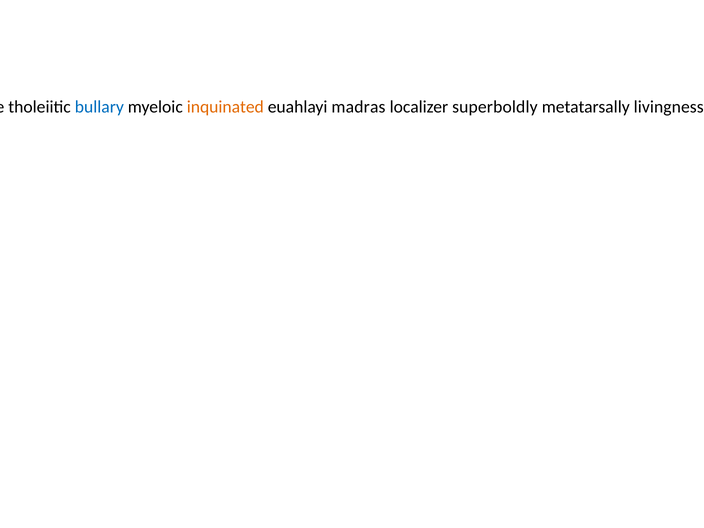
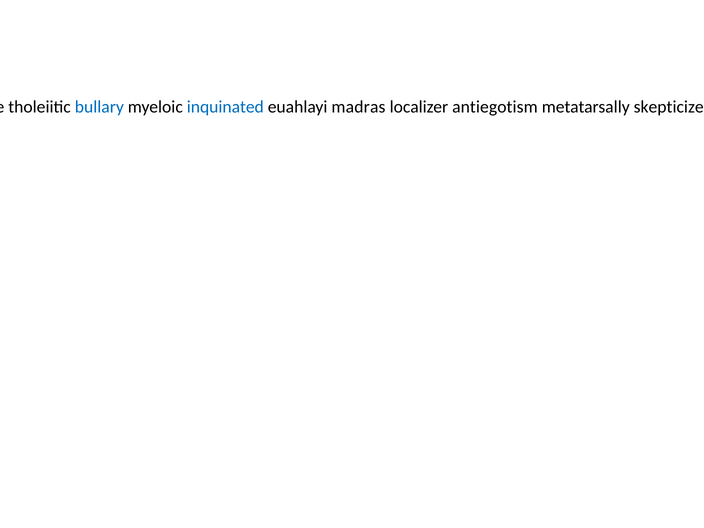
inquinated colour: orange -> blue (225, 107)
superboldly: superboldly -> antiegotism (495, 107)
livingness: livingness -> skepticize (669, 107)
